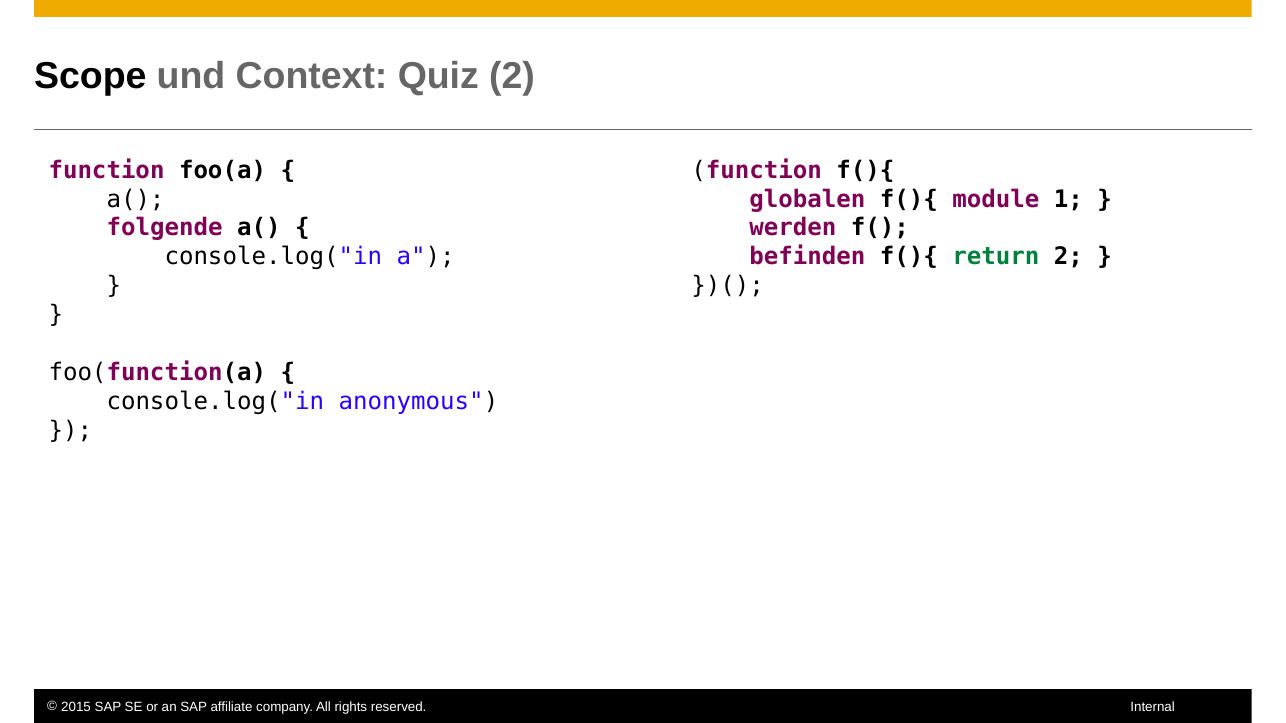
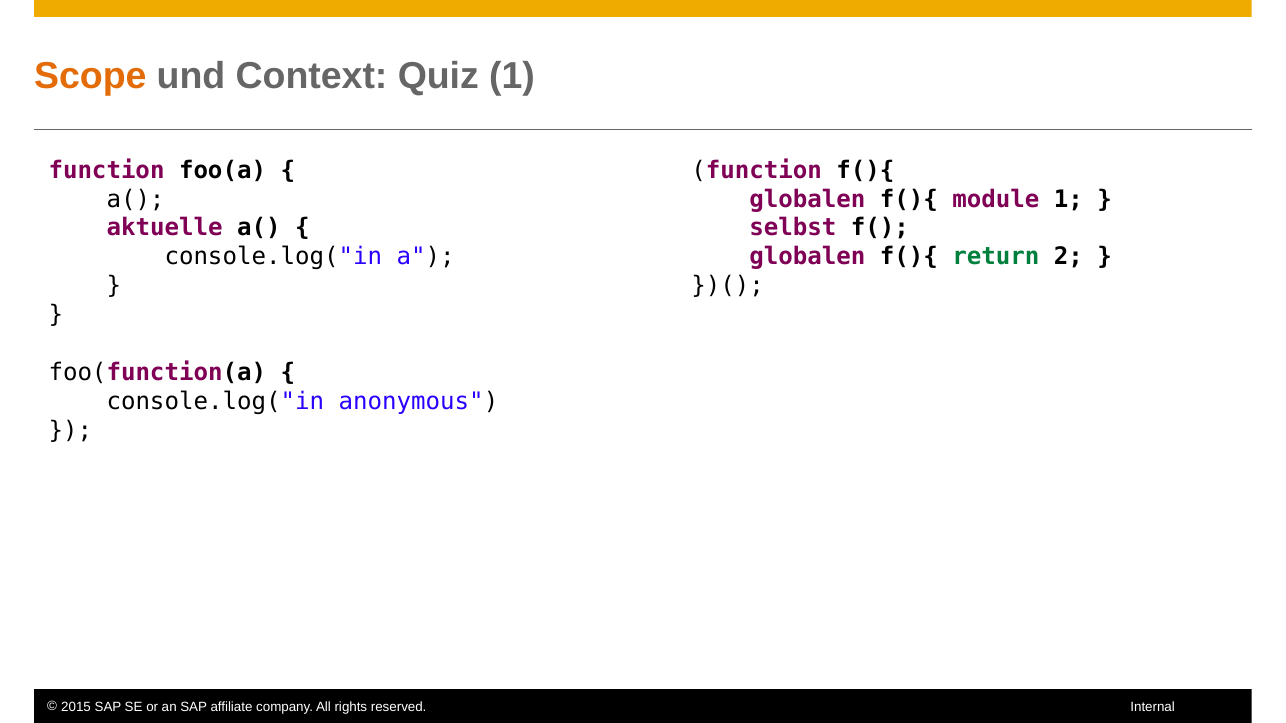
Scope colour: black -> orange (90, 77)
Quiz 2: 2 -> 1 (512, 77)
folgende: folgende -> aktuelle (165, 228)
werden: werden -> selbst (793, 228)
befinden: befinden -> globalen (807, 257)
